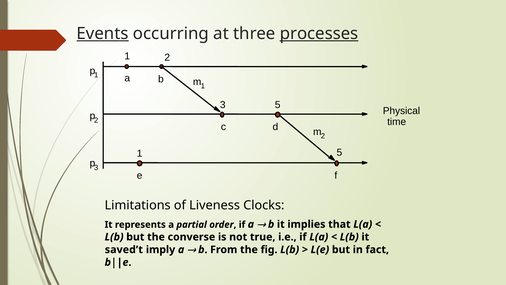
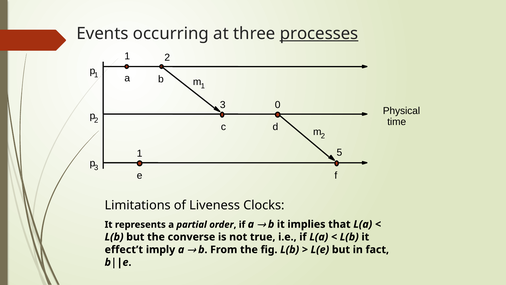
Events underline: present -> none (103, 33)
3 5: 5 -> 0 (278, 105)
saved’t: saved’t -> effect’t (124, 249)
